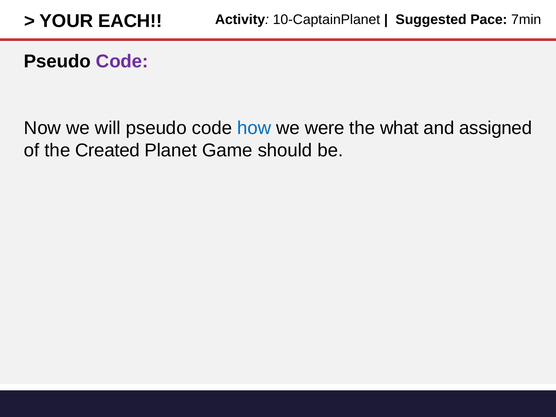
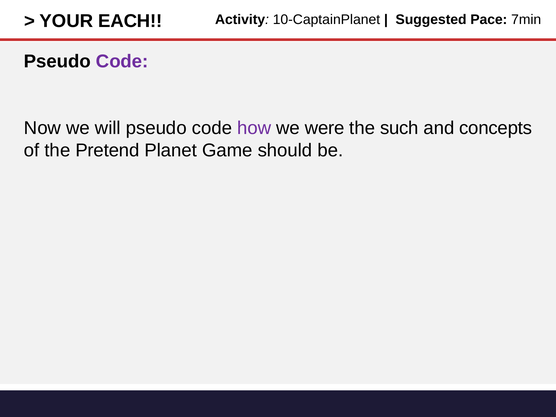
how colour: blue -> purple (254, 128)
what: what -> such (399, 128)
assigned: assigned -> concepts (496, 128)
Created: Created -> Pretend (107, 150)
